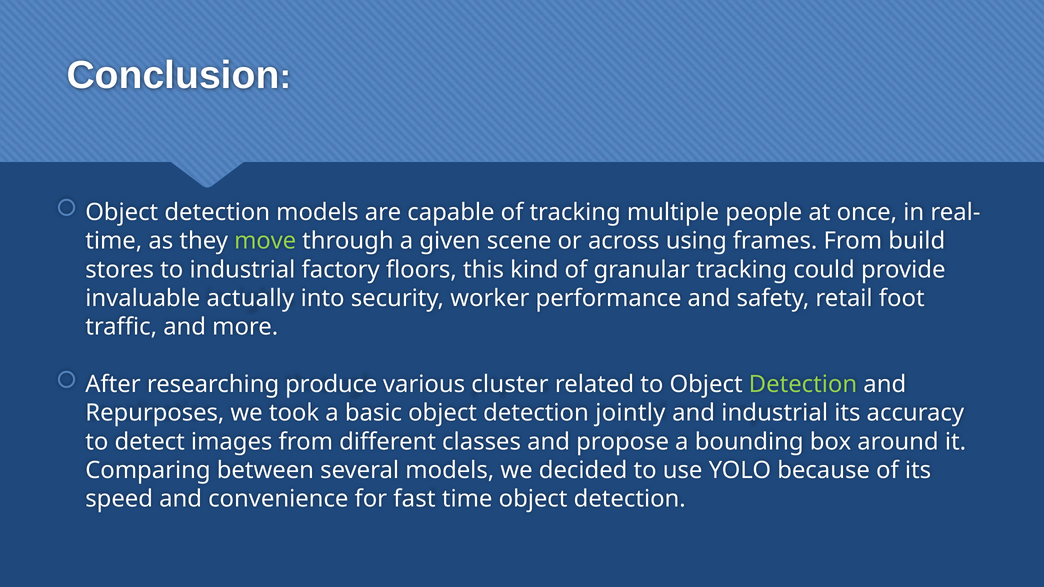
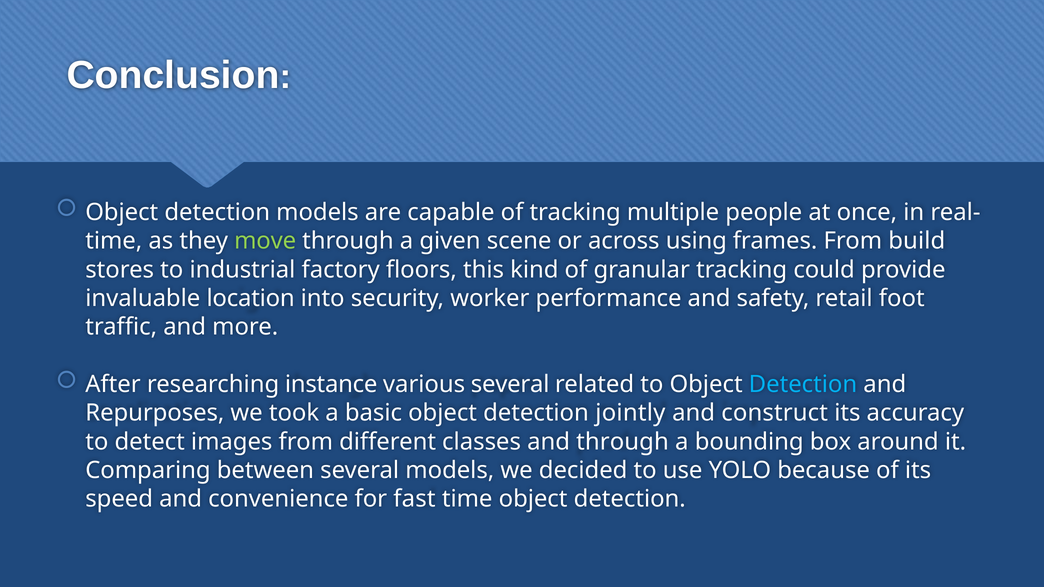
actually: actually -> location (251, 298)
produce: produce -> instance (331, 384)
various cluster: cluster -> several (510, 384)
Detection colour: light green -> light blue (803, 384)
and industrial: industrial -> construct (775, 413)
and propose: propose -> through (622, 442)
